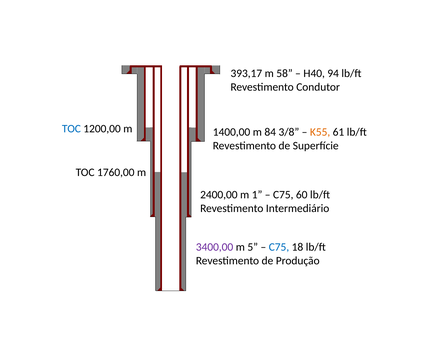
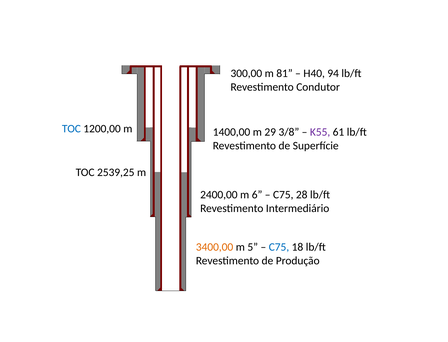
393,17: 393,17 -> 300,00 (246, 73)
58: 58 -> 81 (285, 73)
84: 84 -> 29 (270, 132)
K55 colour: orange -> purple (320, 132)
1760,00: 1760,00 -> 2539,25 (116, 172)
1: 1 -> 6 (257, 194)
60: 60 -> 28 (302, 194)
3400,00 colour: purple -> orange (215, 247)
